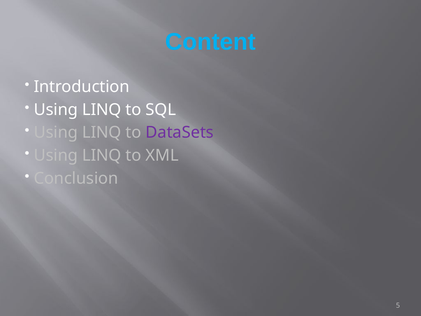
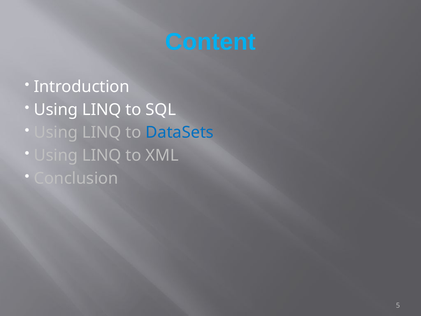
DataSets colour: purple -> blue (180, 132)
